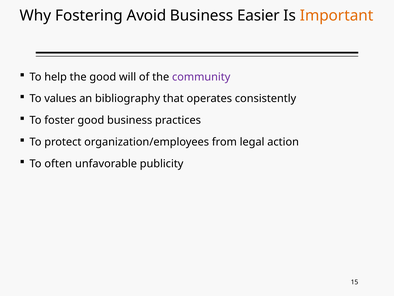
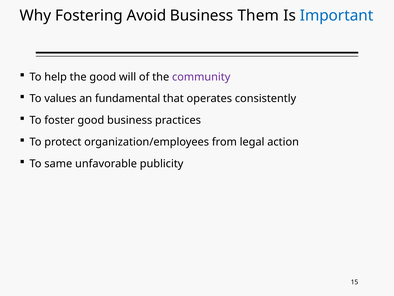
Easier: Easier -> Them (258, 15)
Important colour: orange -> blue (337, 15)
bibliography: bibliography -> fundamental (128, 98)
often: often -> same (58, 163)
